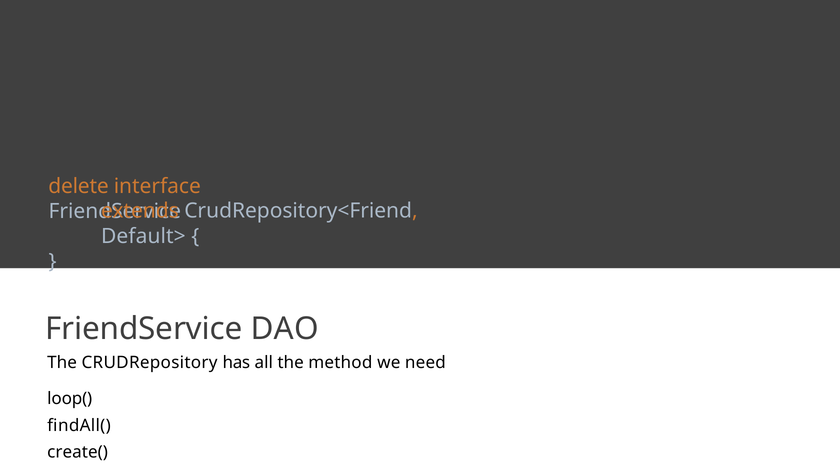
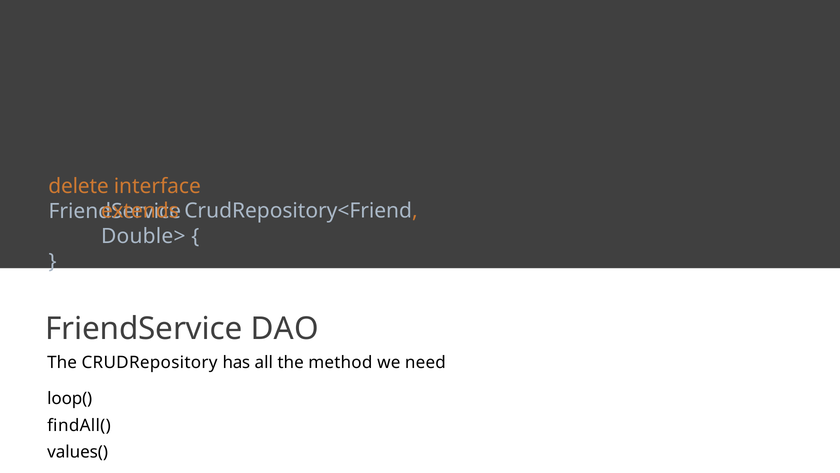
Default>: Default> -> Double> (143, 236)
create(: create( -> values( (78, 452)
